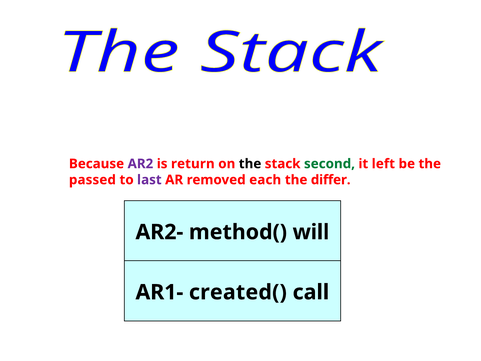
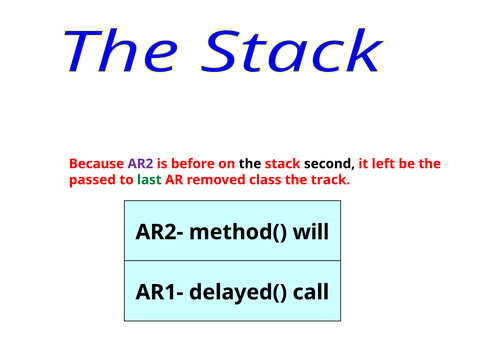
return: return -> before (193, 164)
second colour: green -> black (329, 164)
last colour: purple -> green (149, 180)
each: each -> class (265, 180)
differ: differ -> track (331, 180)
created(: created( -> delayed( (238, 292)
